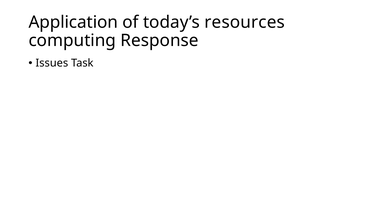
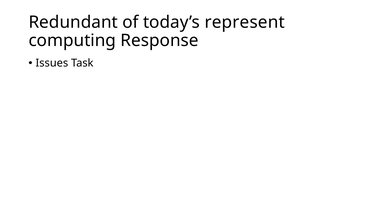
Application: Application -> Redundant (73, 22)
resources: resources -> represent (245, 22)
